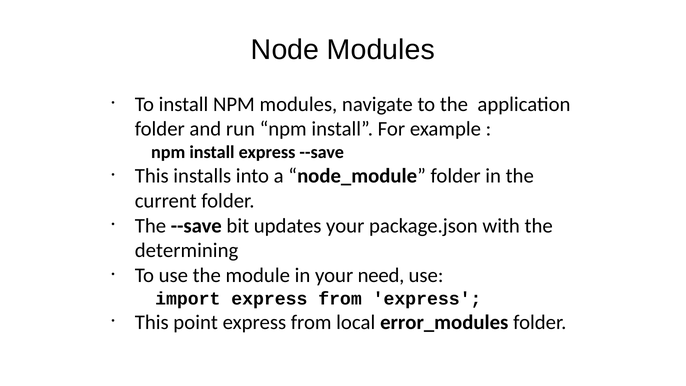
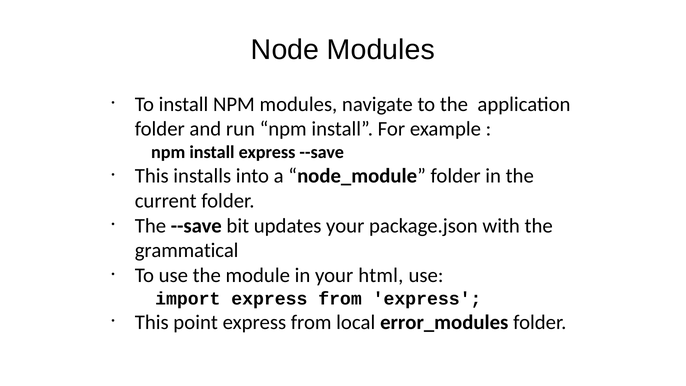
determining: determining -> grammatical (187, 250)
need: need -> html (381, 275)
